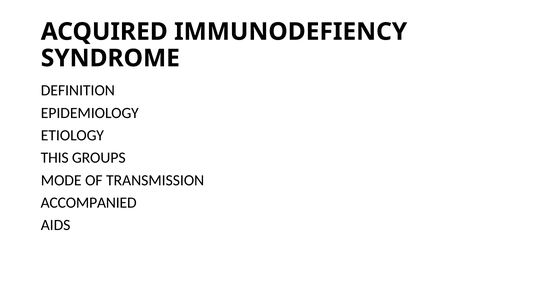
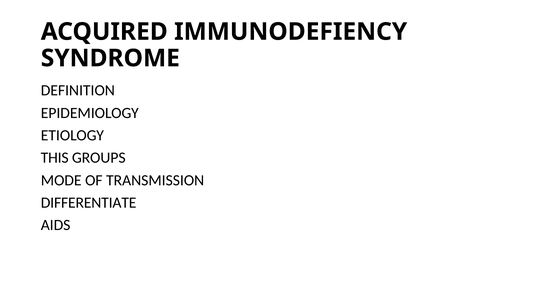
ACCOMPANIED: ACCOMPANIED -> DIFFERENTIATE (89, 203)
